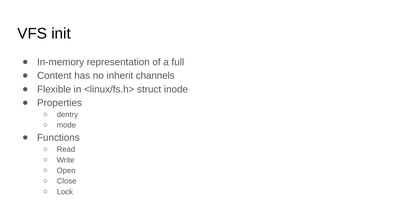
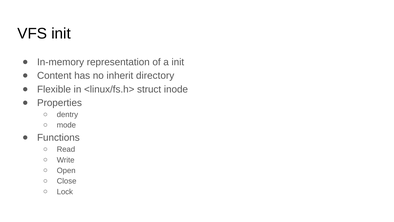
a full: full -> init (178, 62)
channels: channels -> directory (155, 76)
